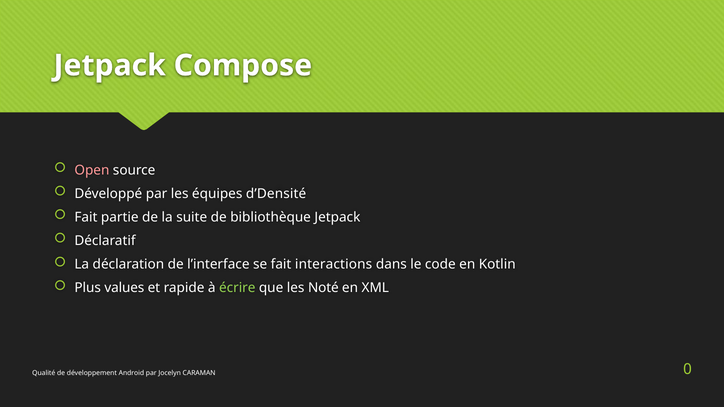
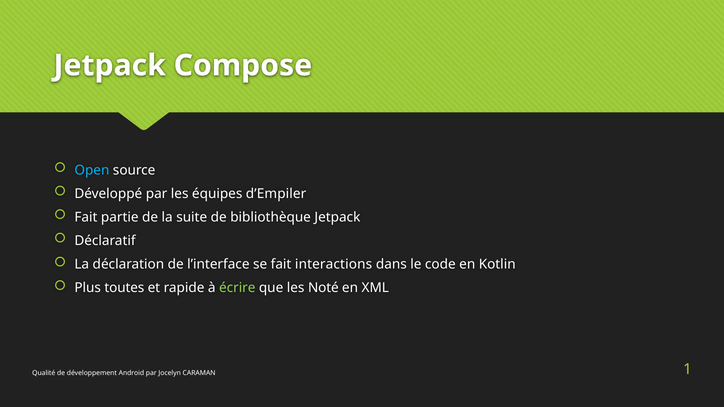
Open colour: pink -> light blue (92, 170)
d’Densité: d’Densité -> d’Empiler (276, 194)
values: values -> toutes (124, 288)
0: 0 -> 1 (687, 369)
